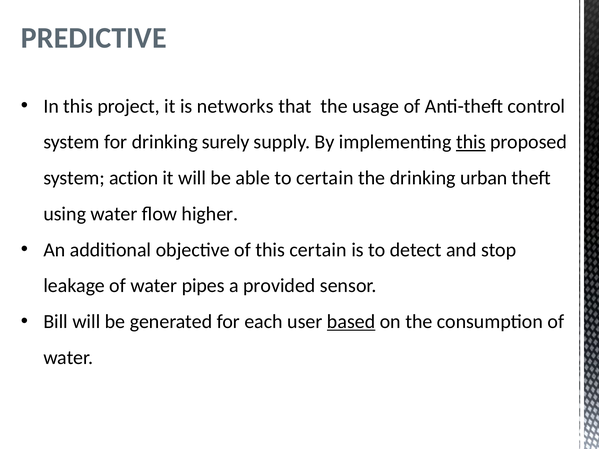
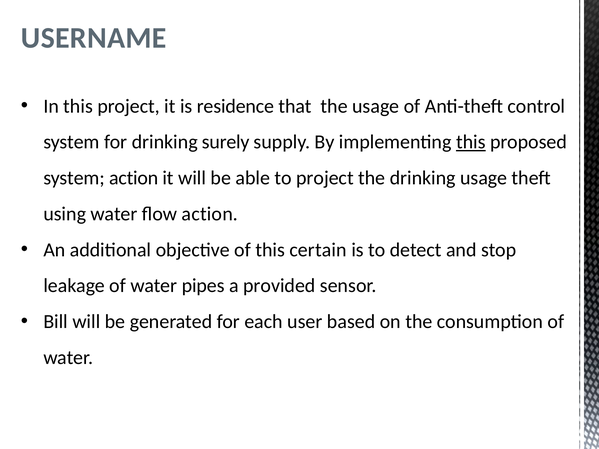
PREDICTIVE: PREDICTIVE -> USERNAME (94, 38)
networks: networks -> residence (235, 106)
to certain: certain -> project (325, 178)
drinking urban: urban -> usage (484, 178)
flow higher: higher -> action (210, 214)
based underline: present -> none (351, 322)
